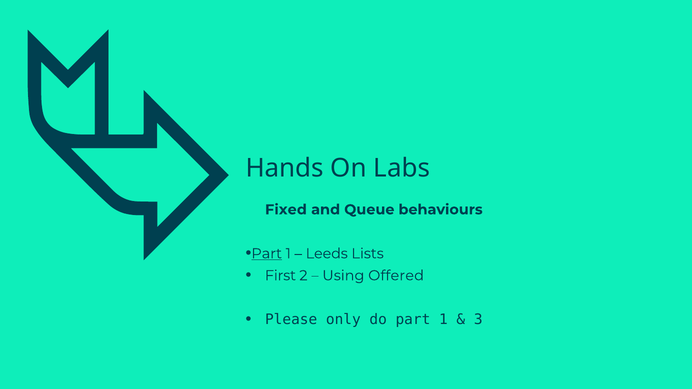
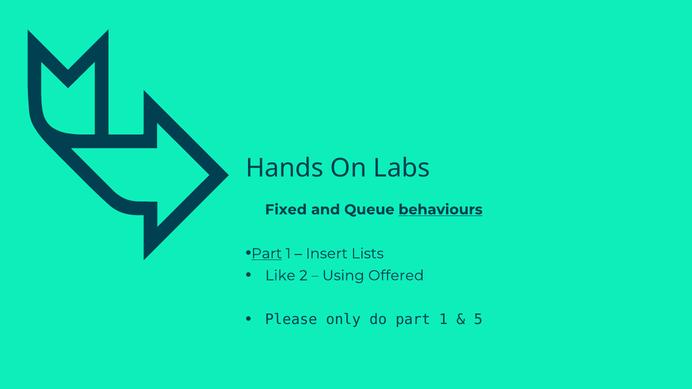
behaviours underline: none -> present (441, 210)
Leeds: Leeds -> Insert (327, 254)
First: First -> Like (280, 276)
3: 3 -> 5 (478, 320)
